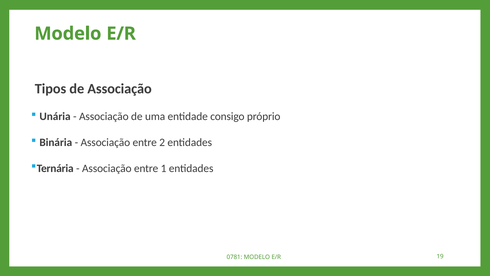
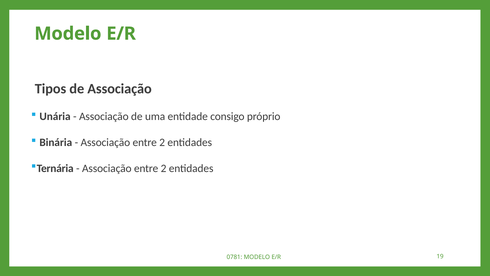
1: 1 -> 2 (164, 168)
